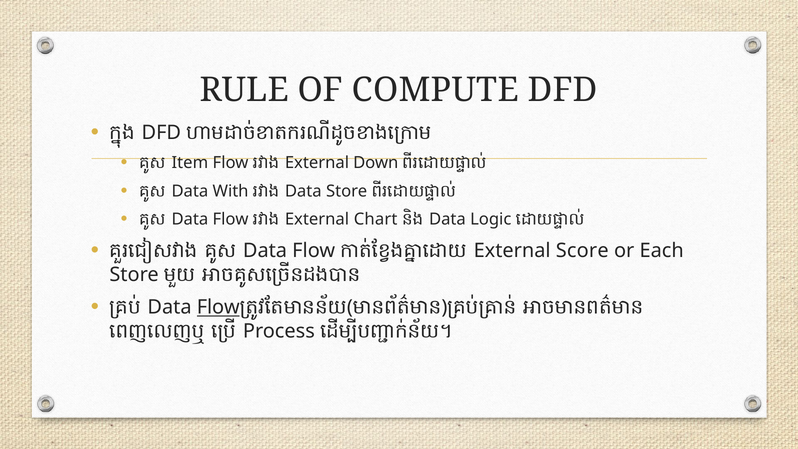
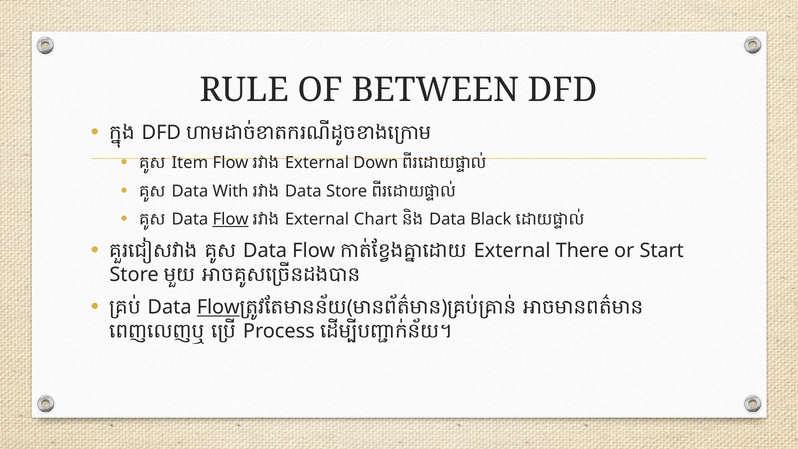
COMPUTE: COMPUTE -> BETWEEN (436, 90)
Flow underline: none -> present (231, 219)
Logic: Logic -> Black (491, 219)
Score: Score -> There (582, 250)
Each: Each -> Start (662, 250)
